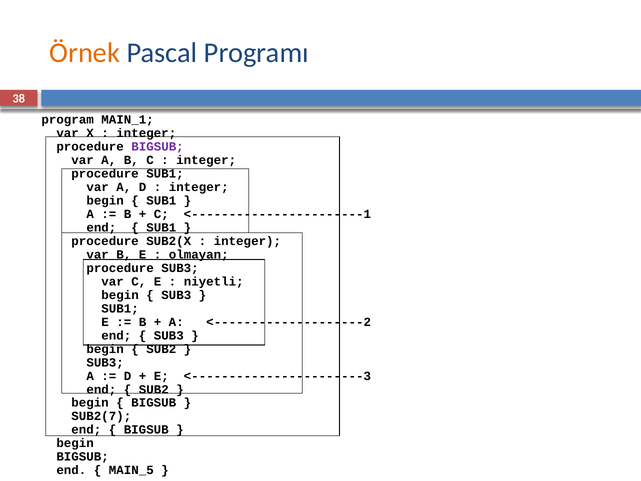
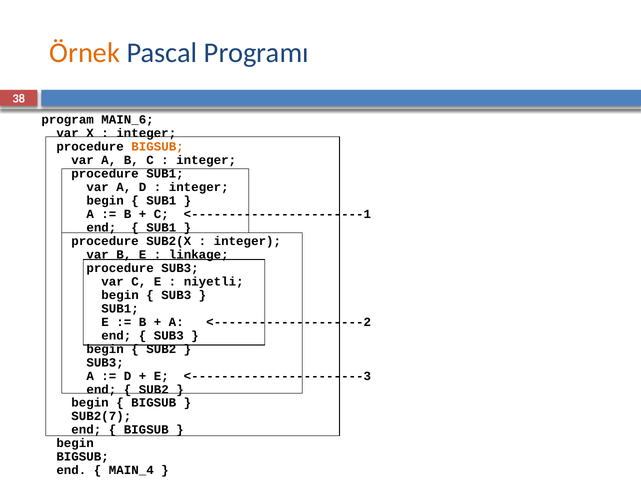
MAIN_1: MAIN_1 -> MAIN_6 (128, 120)
BIGSUB colour: purple -> orange (158, 147)
olmayan: olmayan -> linkage (199, 254)
MAIN_5: MAIN_5 -> MAIN_4 (131, 470)
